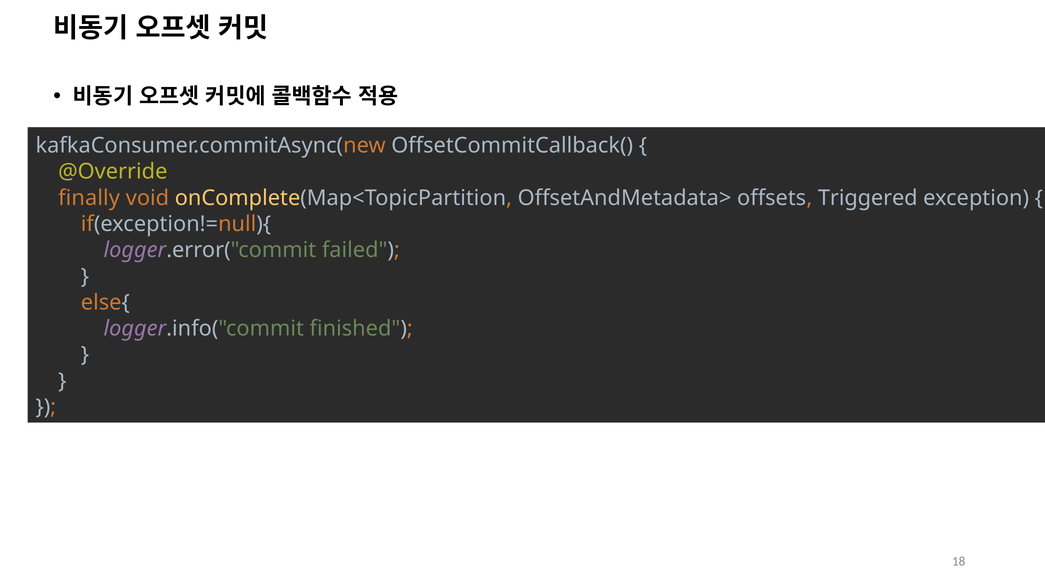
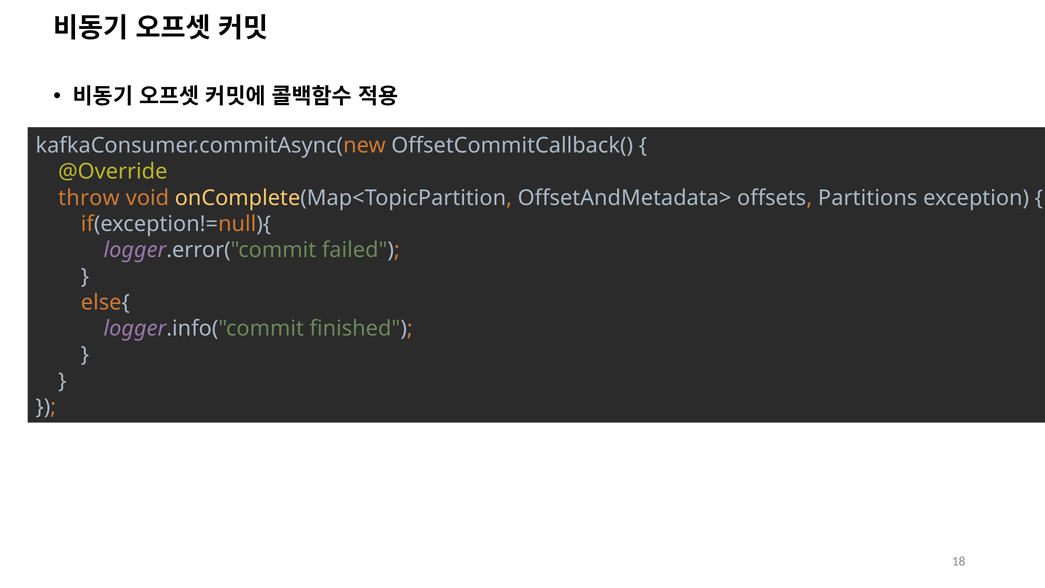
finally: finally -> throw (89, 198)
Triggered: Triggered -> Partitions (868, 198)
